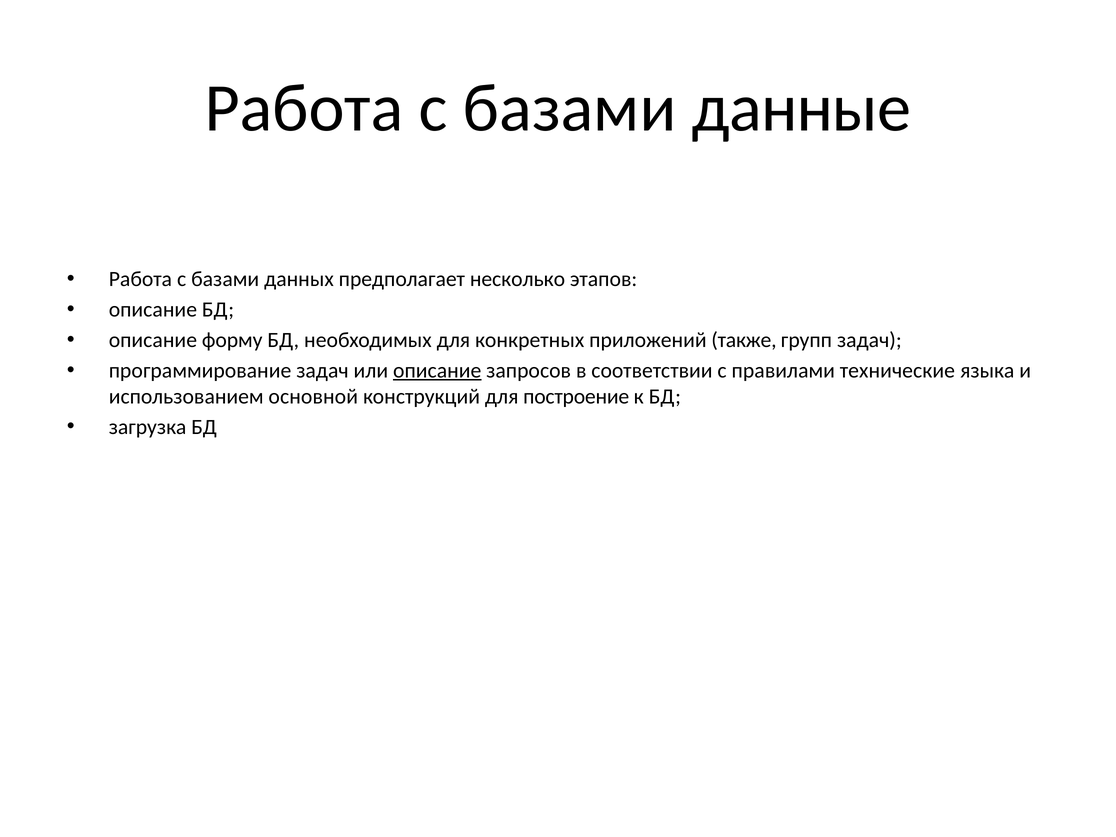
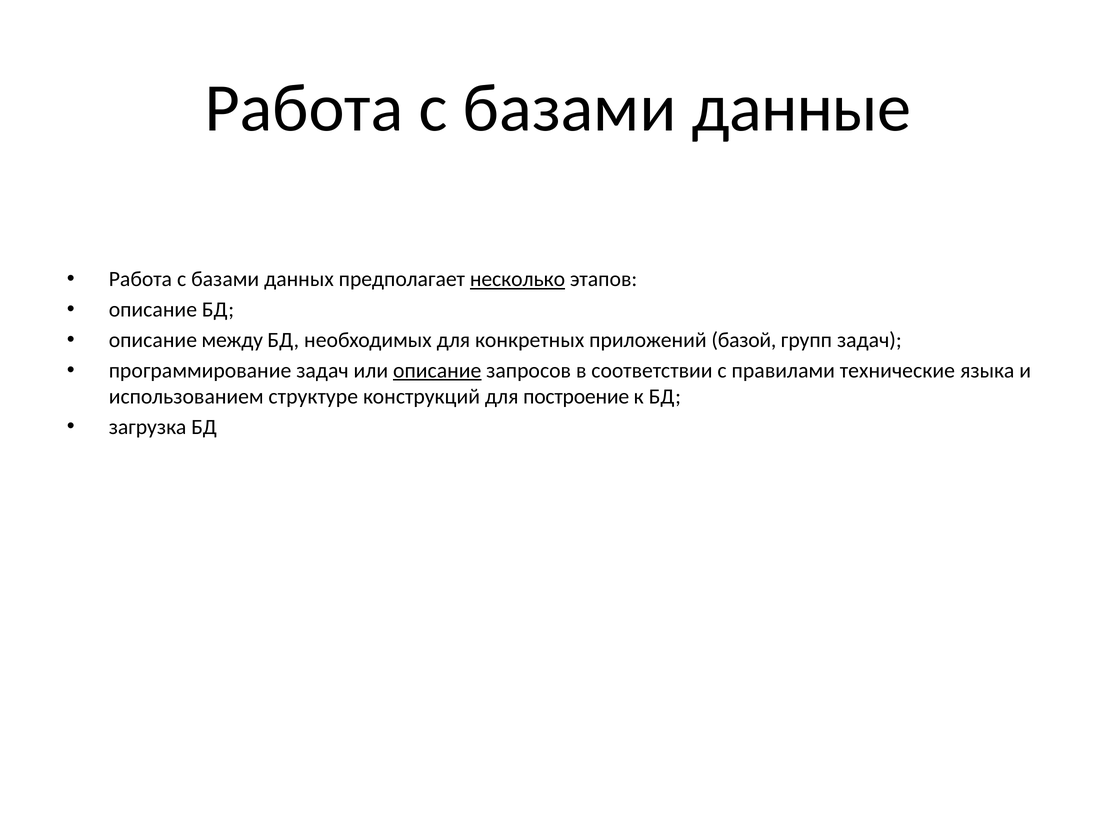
несколько underline: none -> present (517, 279)
форму: форму -> между (232, 340)
также: также -> базой (744, 340)
основной: основной -> структуре (313, 397)
